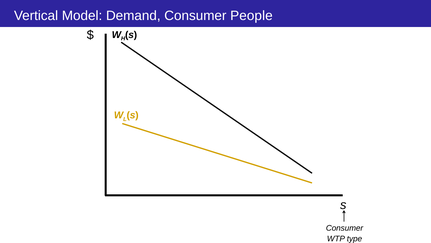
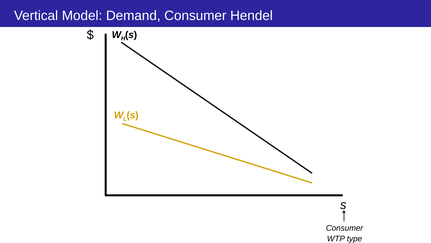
People: People -> Hendel (251, 16)
